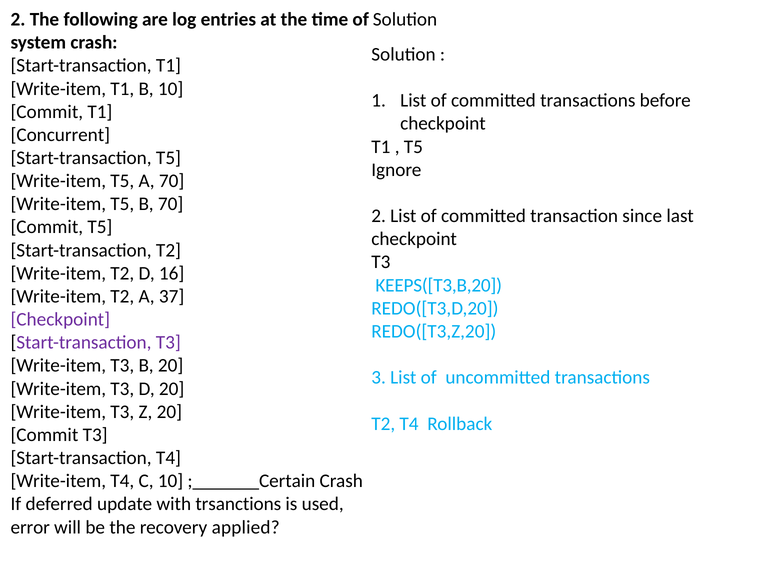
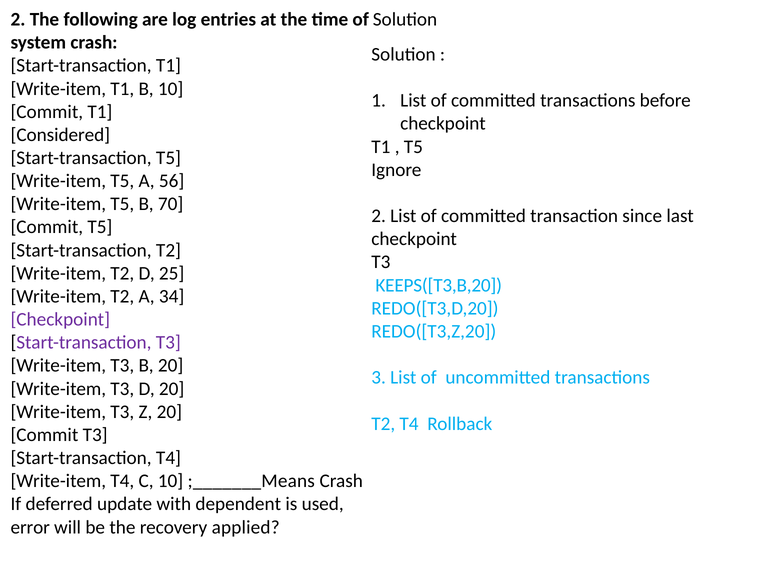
Concurrent: Concurrent -> Considered (60, 135)
A 70: 70 -> 56 (172, 181)
16: 16 -> 25 (172, 273)
37: 37 -> 34 (172, 296)
;_______Certain: ;_______Certain -> ;_______Means (251, 481)
trsanctions: trsanctions -> dependent (238, 504)
